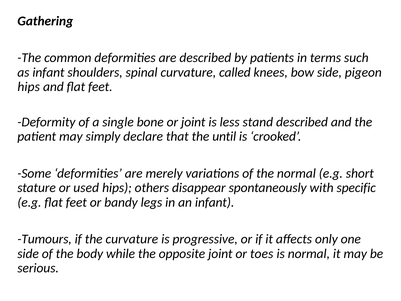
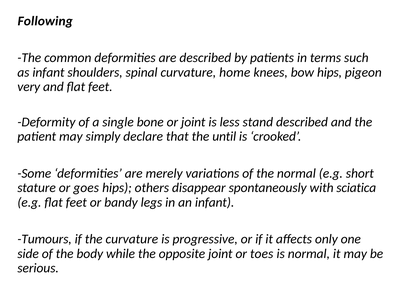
Gathering: Gathering -> Following (45, 21)
called: called -> home (235, 72)
bow side: side -> hips (329, 72)
hips: hips -> very (29, 87)
used: used -> goes (86, 188)
specific: specific -> sciatica (356, 188)
